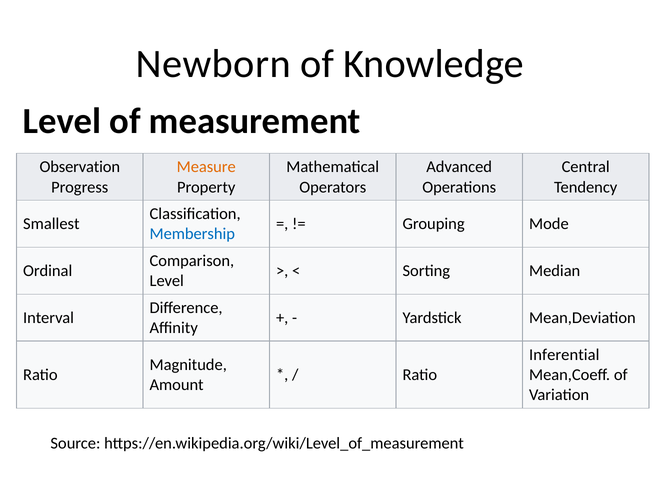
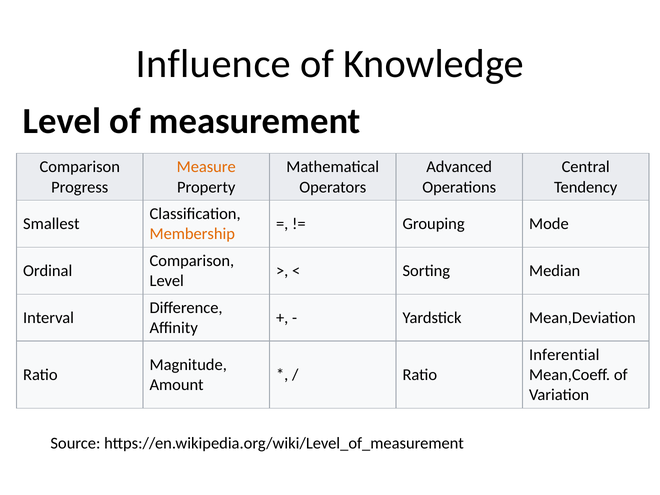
Newborn: Newborn -> Influence (213, 64)
Observation: Observation -> Comparison (80, 167)
Membership colour: blue -> orange (192, 234)
